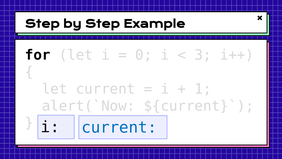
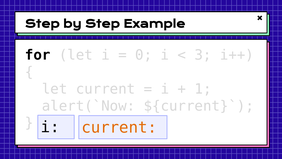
current colour: blue -> orange (119, 127)
